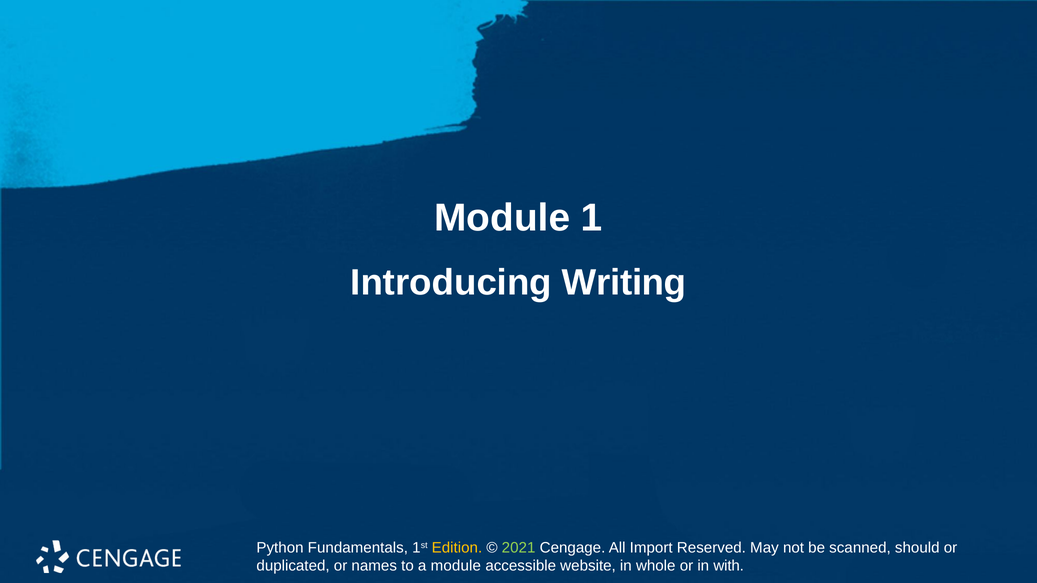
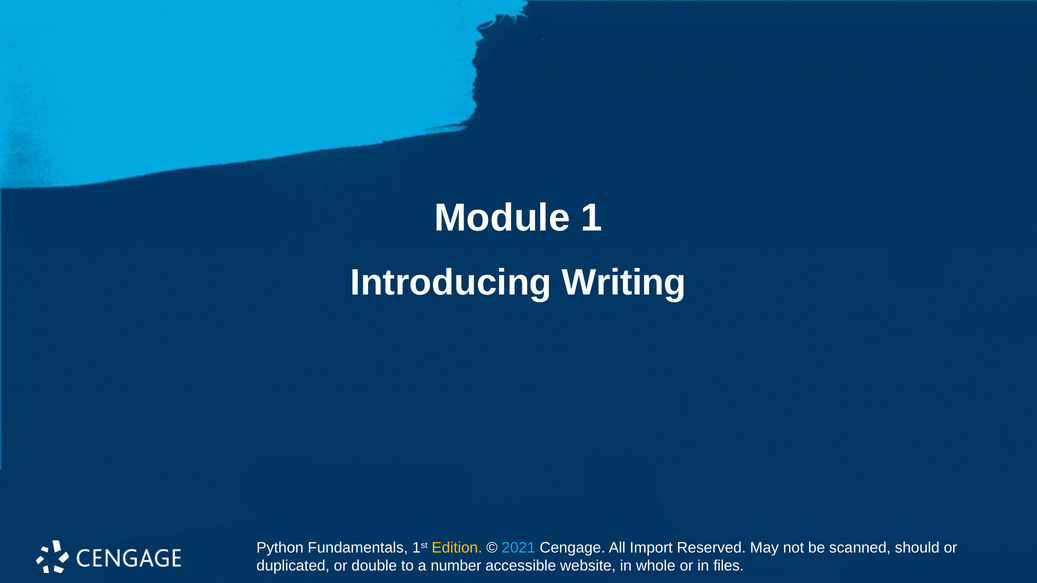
2021 colour: light green -> light blue (519, 548)
names: names -> double (374, 566)
a module: module -> number (456, 566)
with: with -> files (729, 566)
